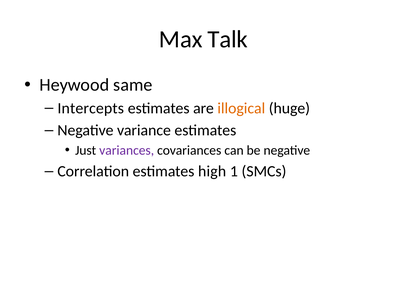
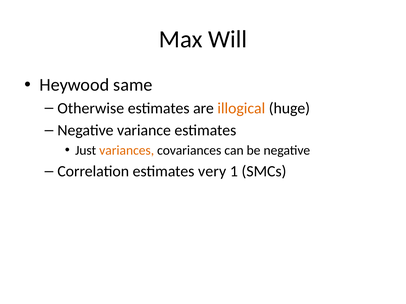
Talk: Talk -> Will (228, 39)
Intercepts: Intercepts -> Otherwise (91, 108)
variances colour: purple -> orange (127, 151)
high: high -> very (212, 172)
